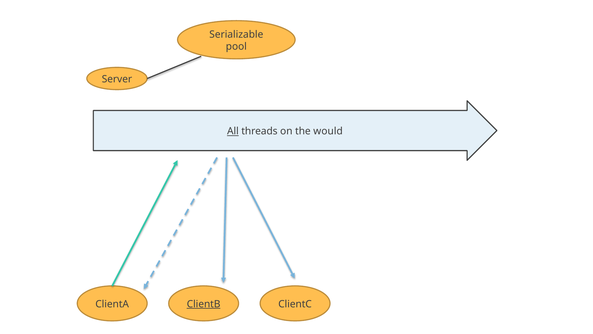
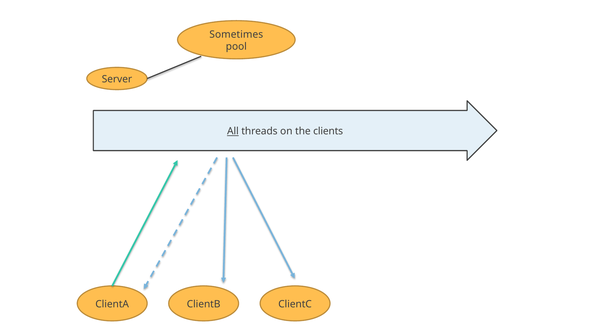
Serializable: Serializable -> Sometimes (236, 34)
would: would -> clients (328, 131)
ClientB underline: present -> none (204, 304)
